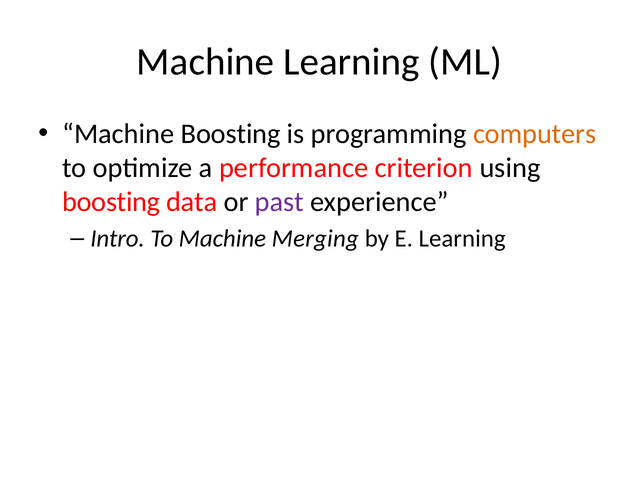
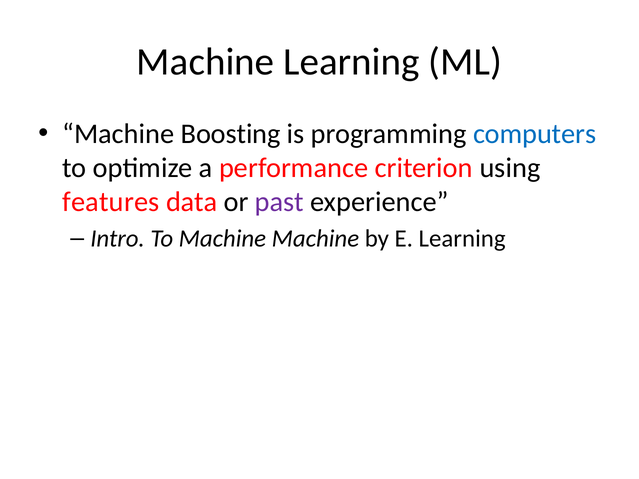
computers colour: orange -> blue (535, 134)
boosting: boosting -> features (111, 202)
Machine Merging: Merging -> Machine (315, 239)
